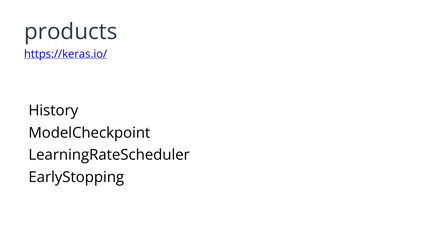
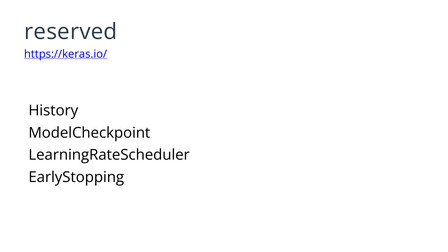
products: products -> reserved (71, 32)
